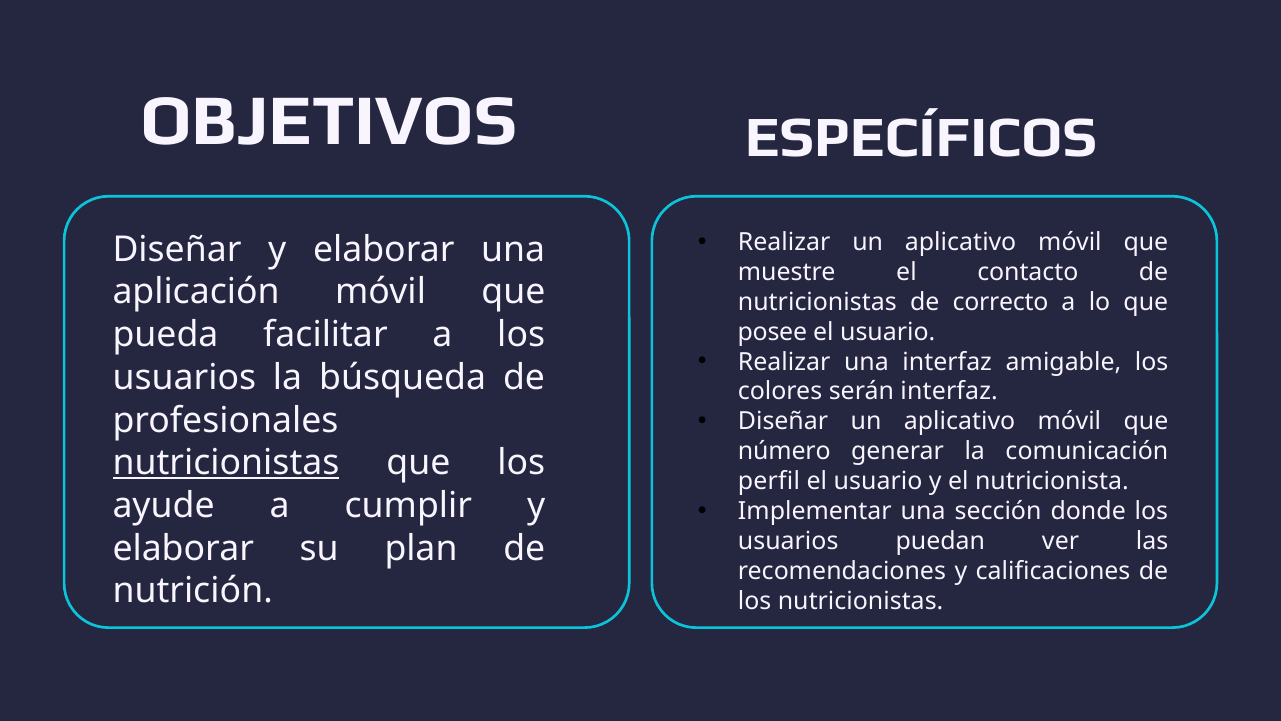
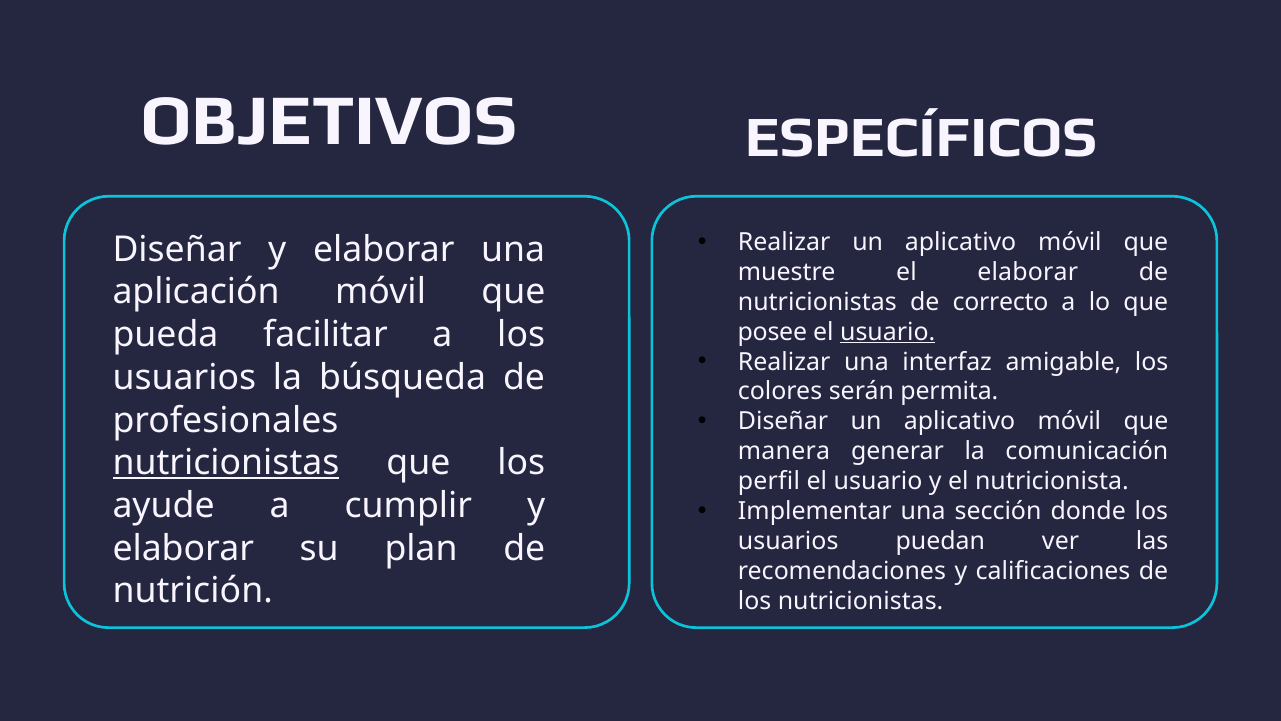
el contacto: contacto -> elaborar (1028, 272)
usuario underline: none -> present (888, 332)
serán interfaz: interfaz -> permita (949, 392)
número: número -> manera (784, 451)
